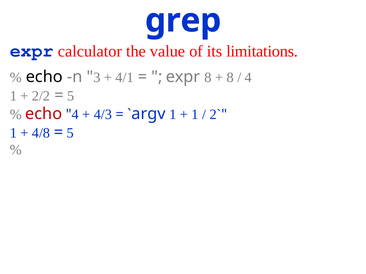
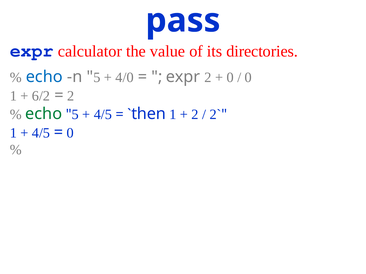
grep: grep -> pass (183, 21)
limitations: limitations -> directories (262, 51)
echo colour: black -> blue (44, 77)
3: 3 -> 5 (97, 78)
4/1: 4/1 -> 4/0 (125, 78)
expr 8: 8 -> 2 (208, 78)
8: 8 -> 0 (230, 78)
4: 4 -> 0 (248, 78)
2/2: 2/2 -> 6/2 (41, 96)
5: 5 -> 2 (71, 96)
echo colour: red -> green (44, 114)
4: 4 -> 5 (75, 115)
4/3: 4/3 -> 4/5 (103, 115)
argv: argv -> then (149, 114)
1: 1 -> 2 (195, 115)
4/8: 4/8 -> 4/5 (41, 133)
5: 5 -> 0 (70, 133)
